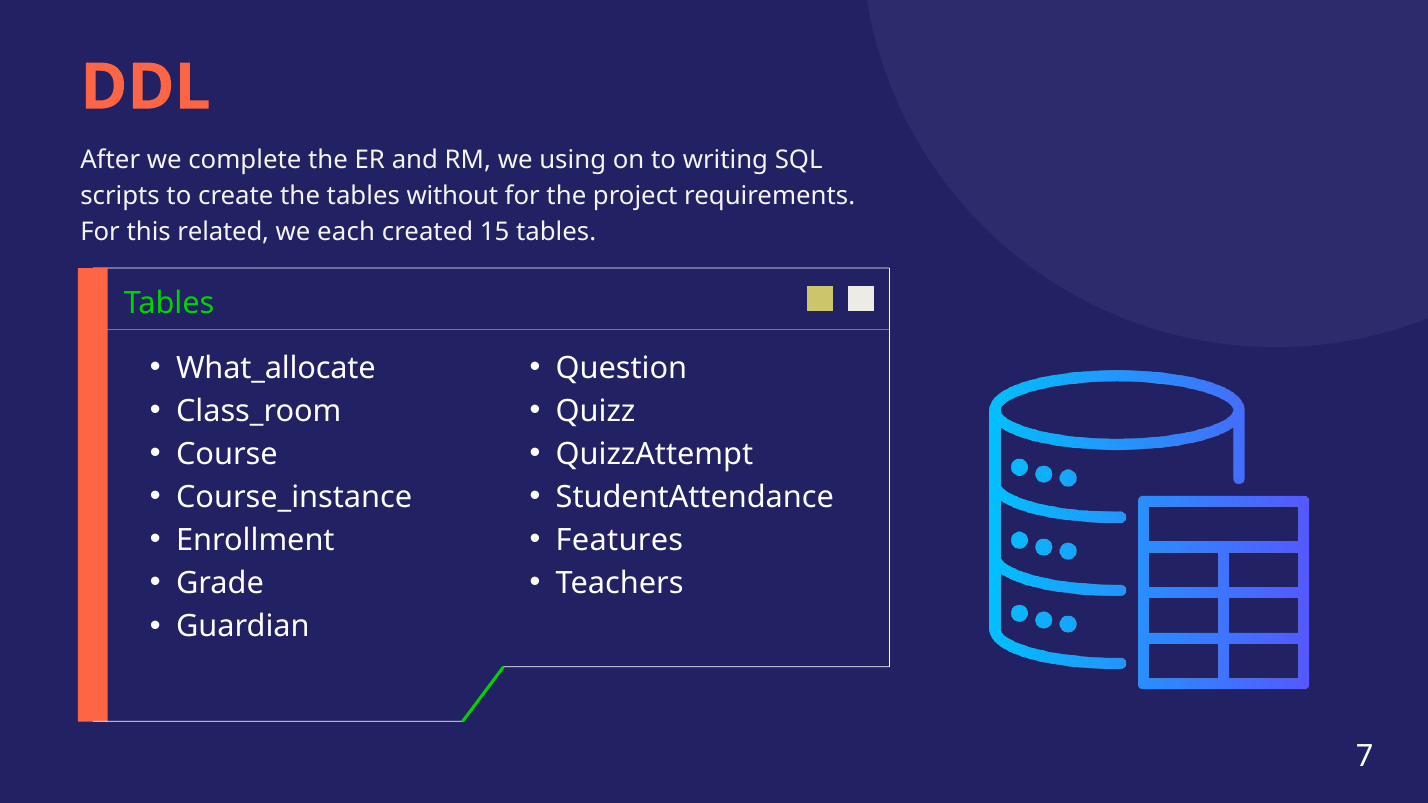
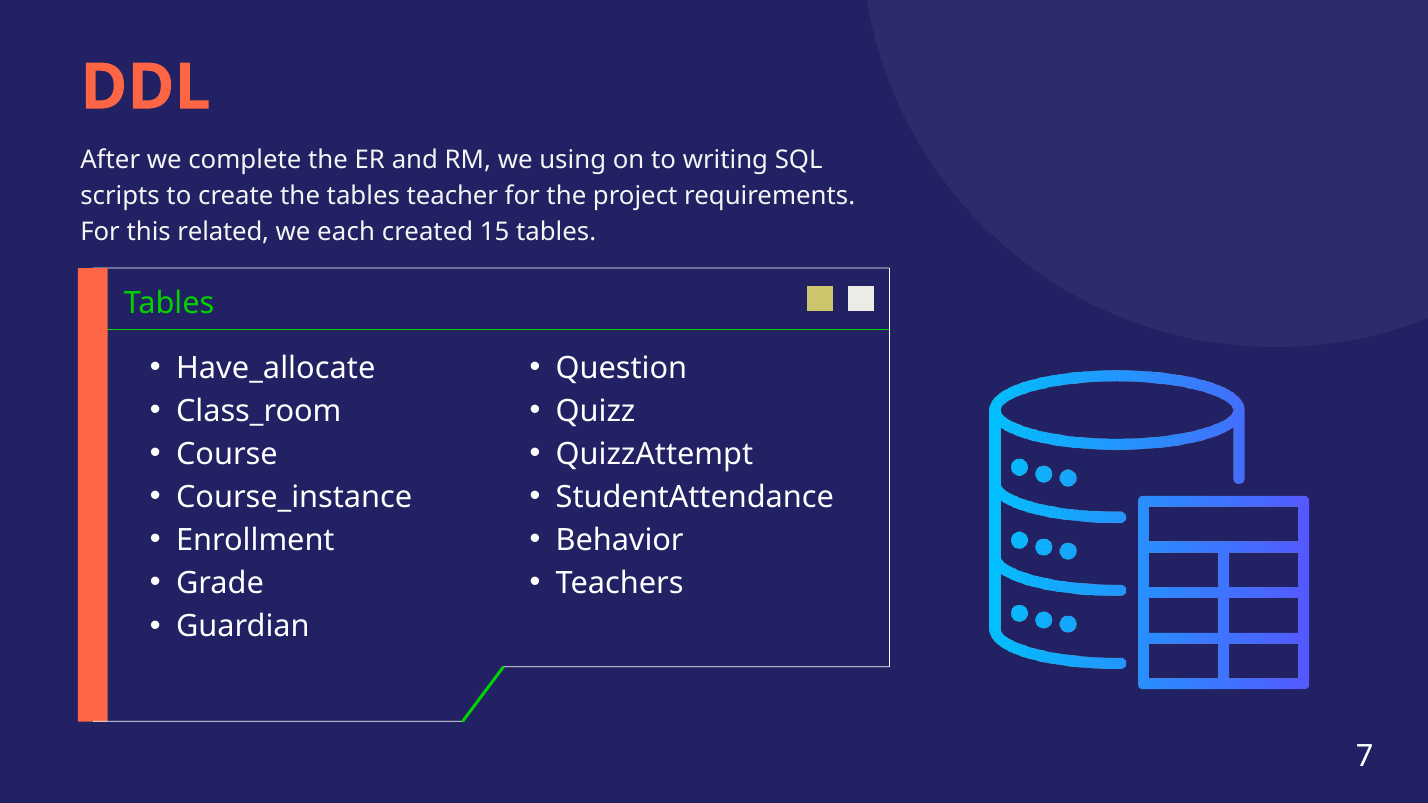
without: without -> teacher (452, 196)
What_allocate: What_allocate -> Have_allocate (276, 368)
Features: Features -> Behavior (620, 540)
